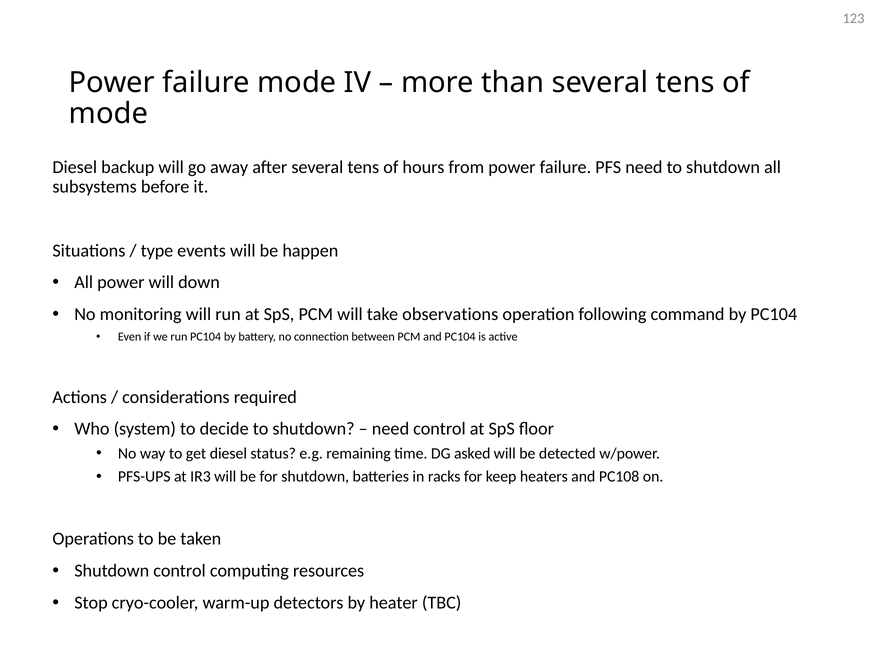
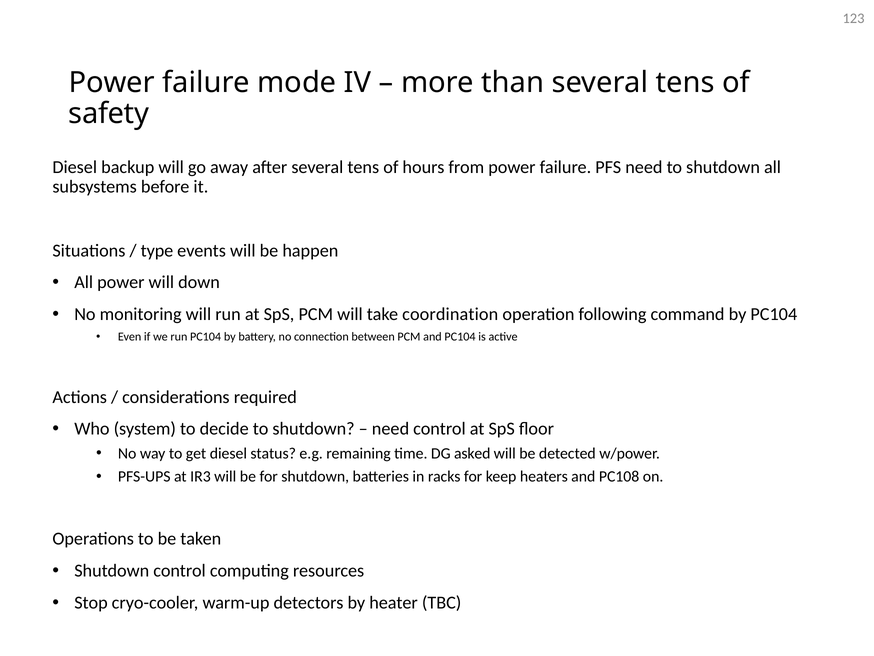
mode: mode -> safety (109, 114)
observations: observations -> coordination (450, 314)
